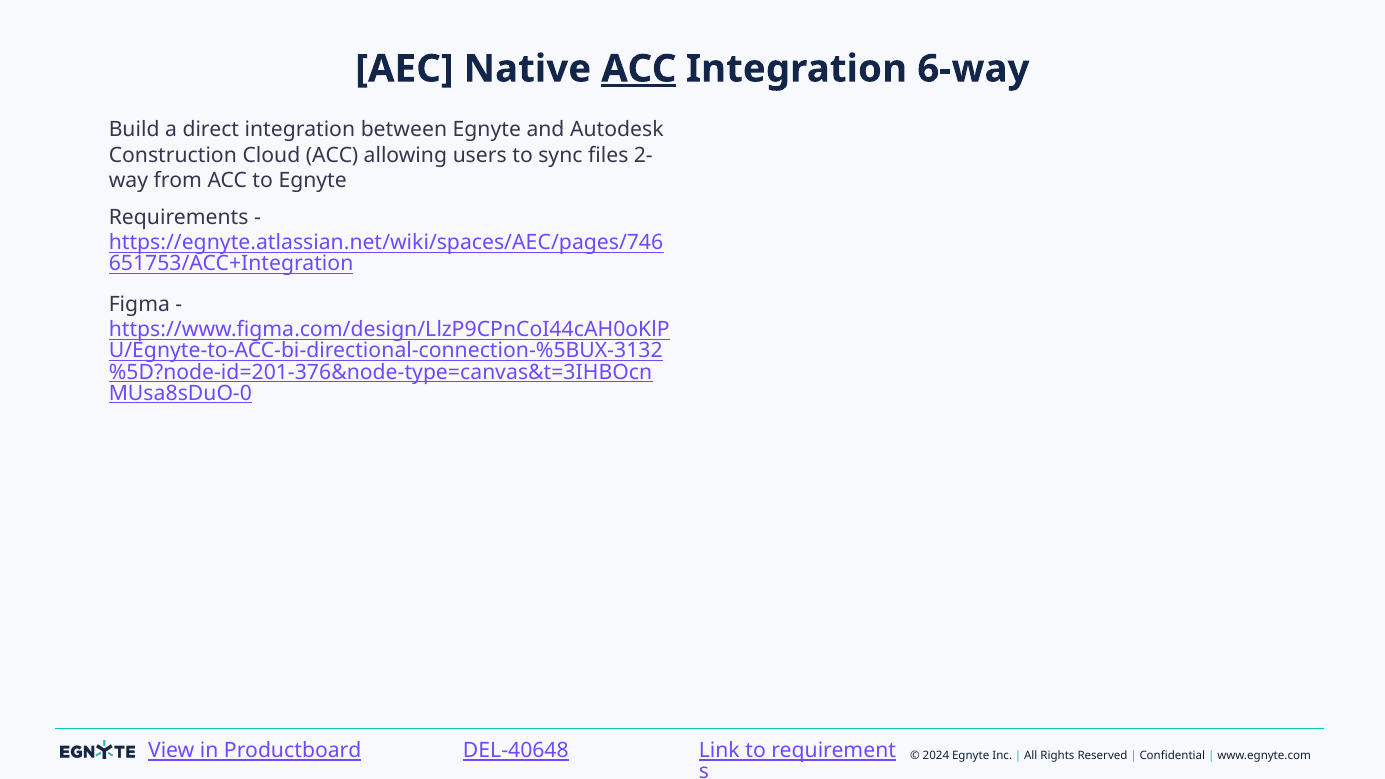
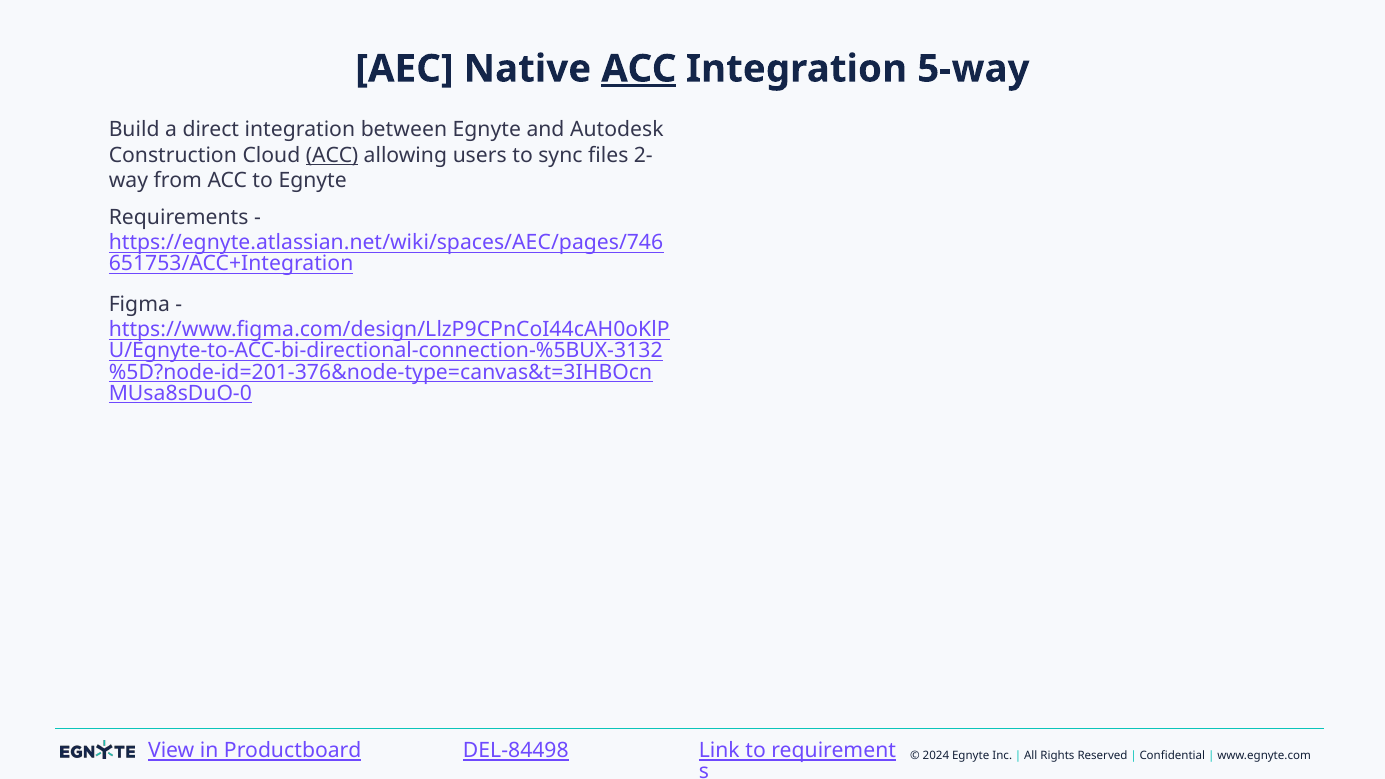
6-way: 6-way -> 5-way (973, 69)
ACC underline: none -> present (332, 155)
DEL-40648: DEL-40648 -> DEL-84498 (516, 750)
